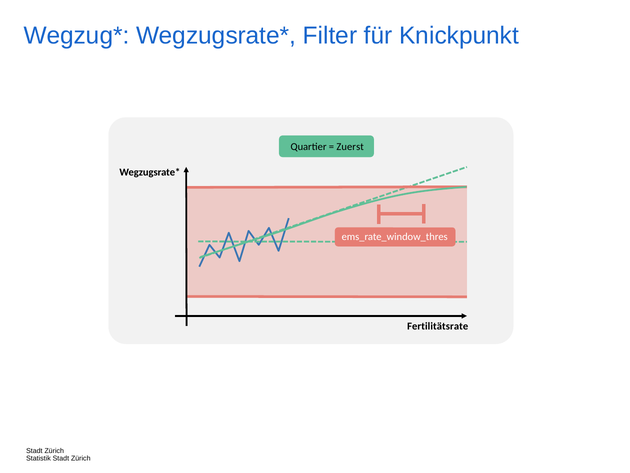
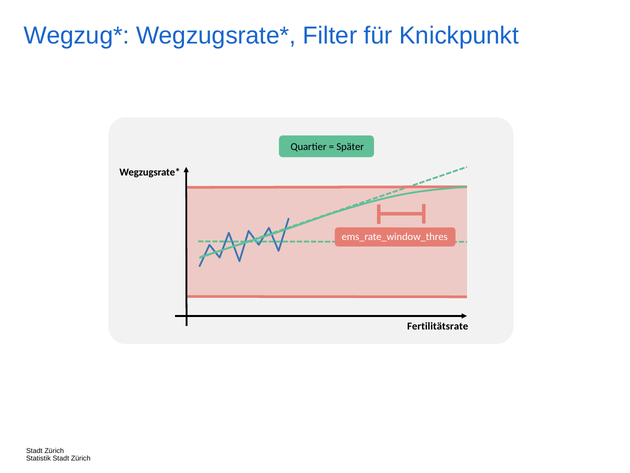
Zuerst: Zuerst -> Später (350, 147)
